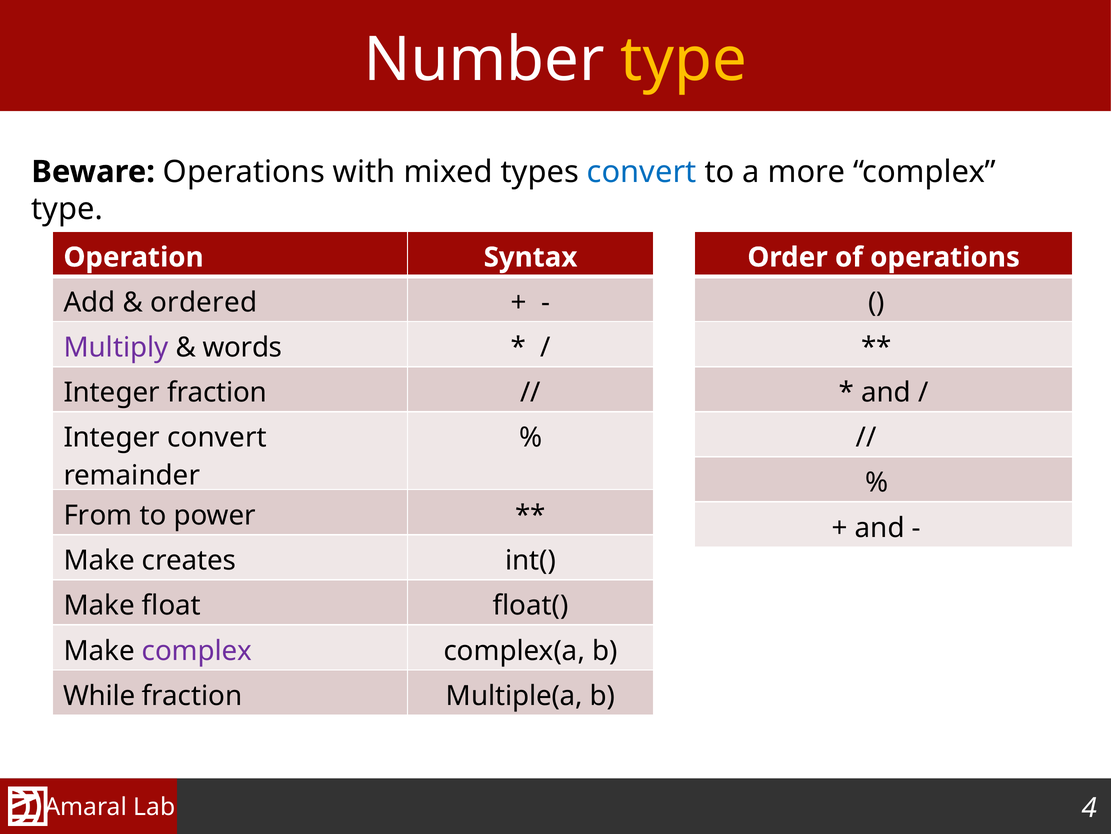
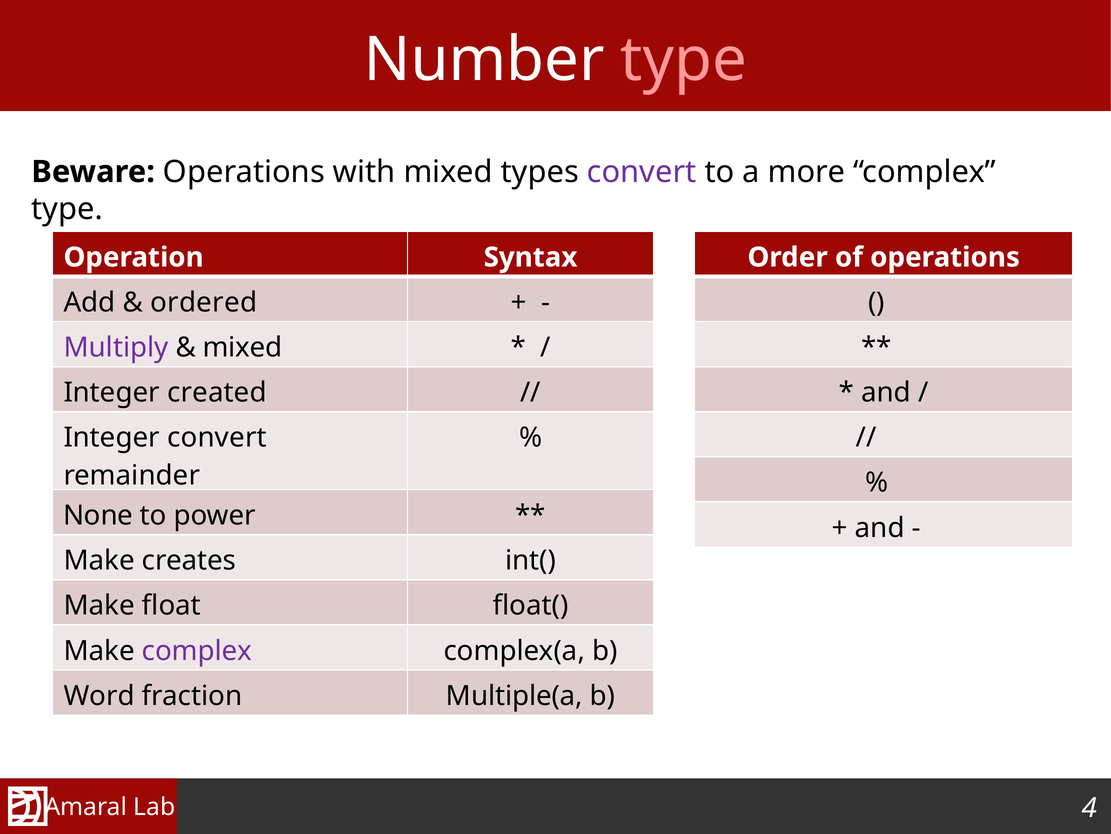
type colour: yellow -> pink (684, 60)
convert colour: blue -> purple (642, 172)
words: words -> mixed (242, 347)
Integer fraction: fraction -> created (217, 392)
From: From -> None (98, 515)
While: While -> Word (99, 695)
